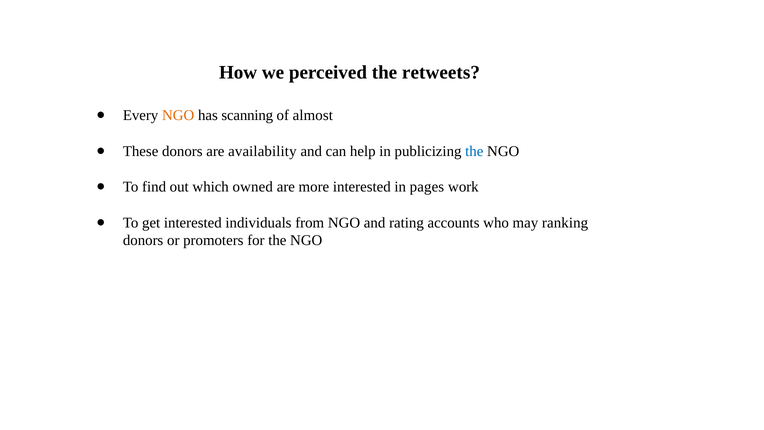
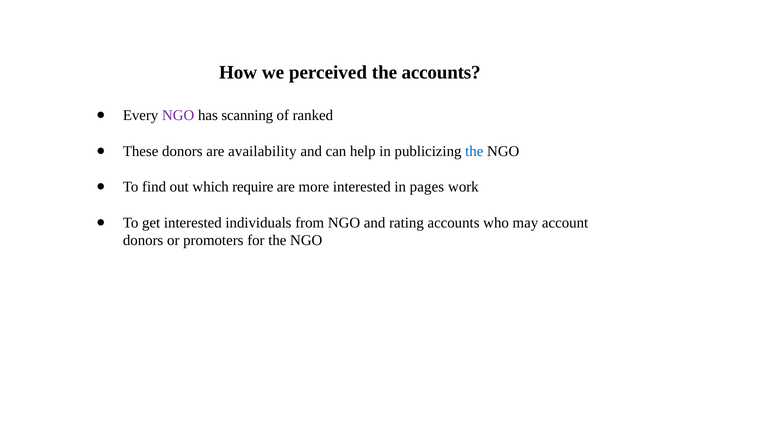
the retweets: retweets -> accounts (441, 72)
NGO colour: orange -> purple (178, 115)
almost: almost -> ranked (313, 115)
owned: owned -> require (253, 187)
ranking: ranking -> account (565, 222)
